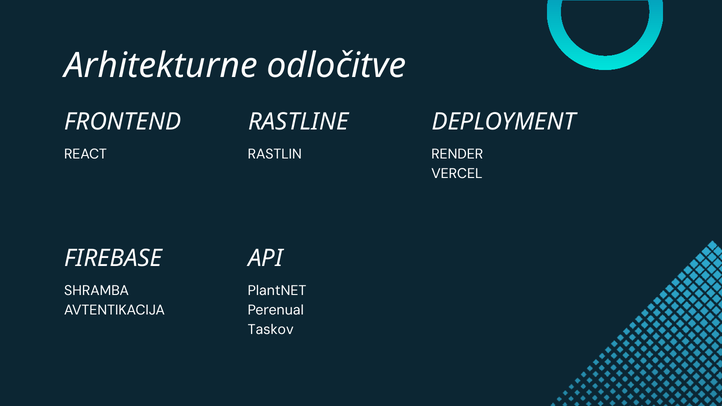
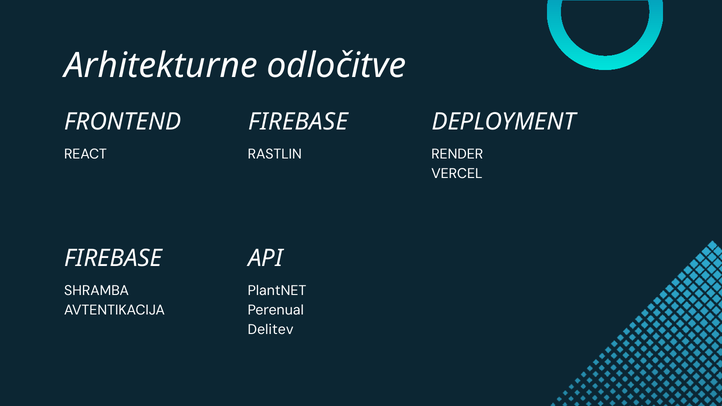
FRONTEND RASTLINE: RASTLINE -> FIREBASE (298, 122)
Taskov: Taskov -> Delitev (271, 330)
